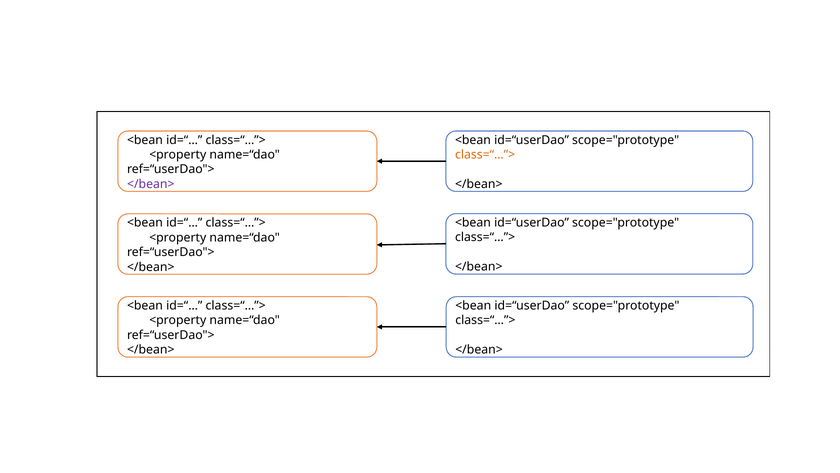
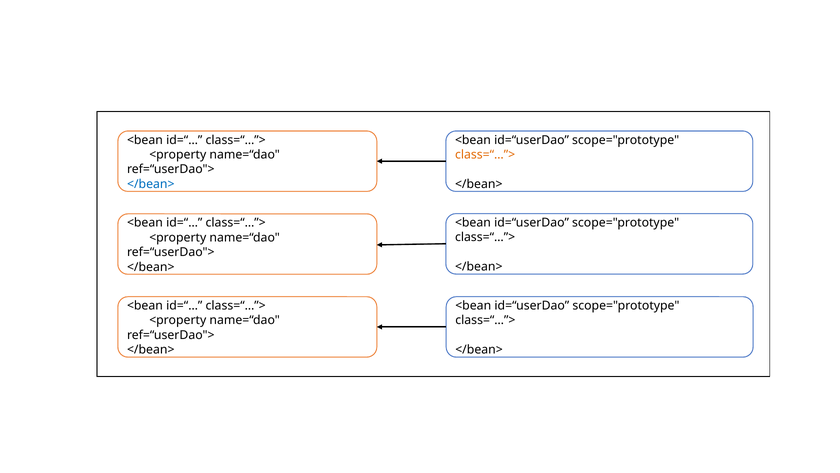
</bean> colour: purple -> blue (151, 184)
